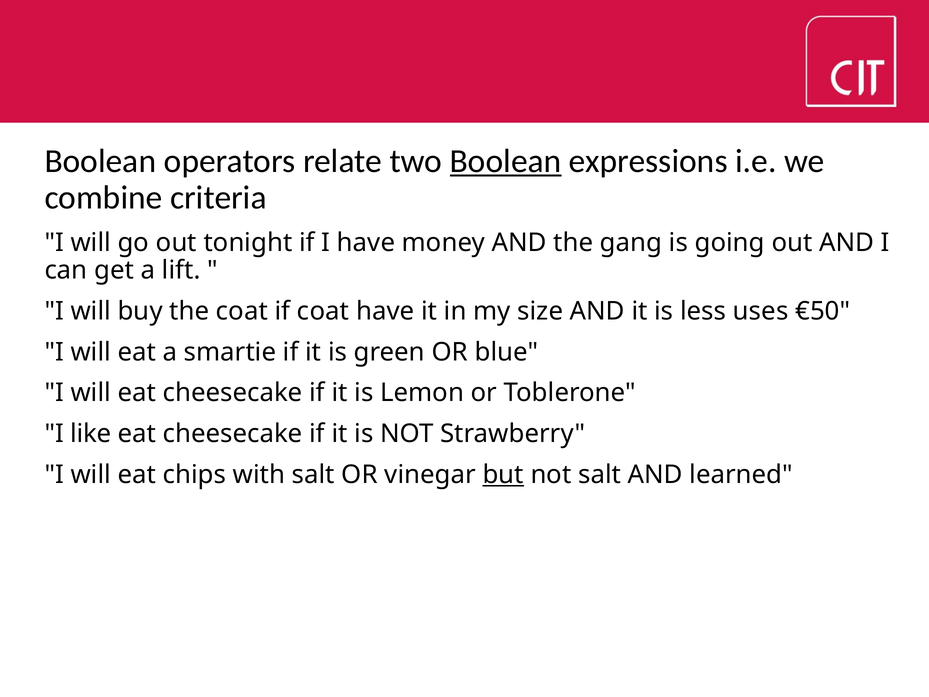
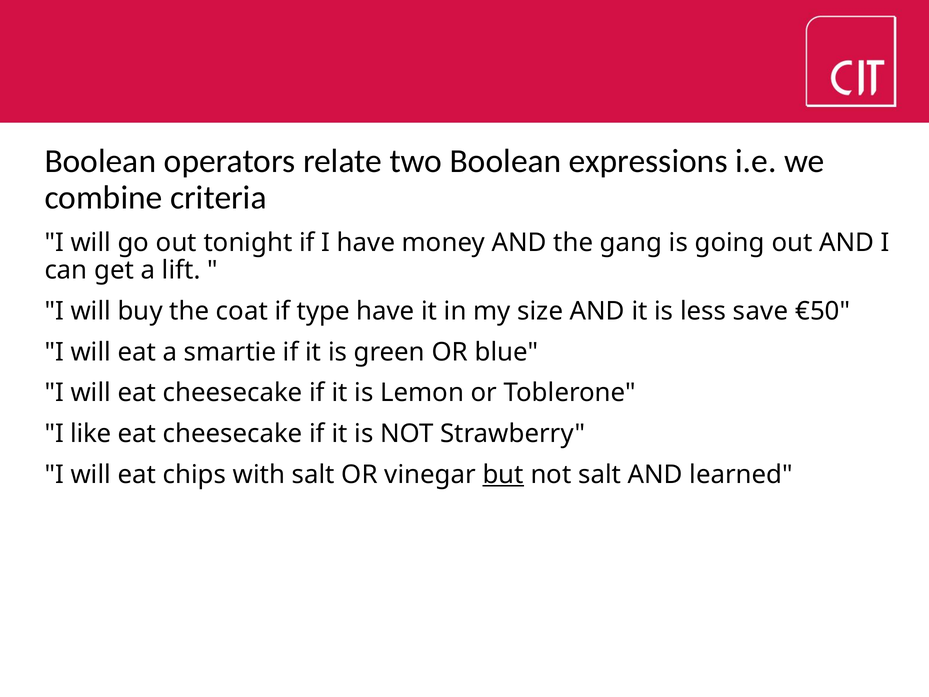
Boolean underline: present -> none (506, 161)
if coat: coat -> type (323, 311)
uses: uses -> save (761, 311)
